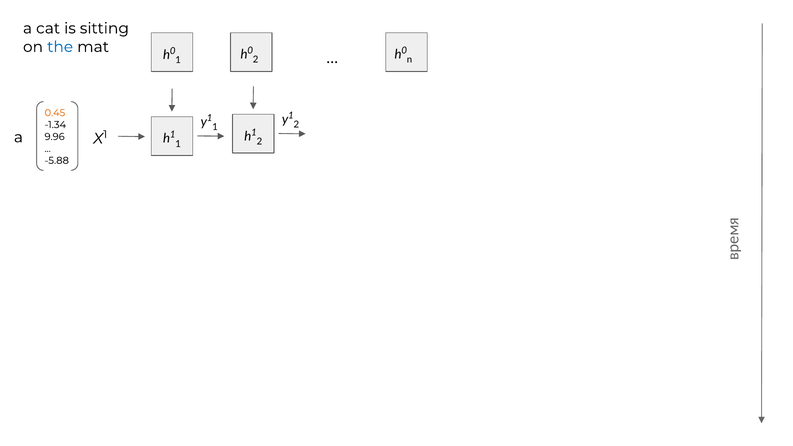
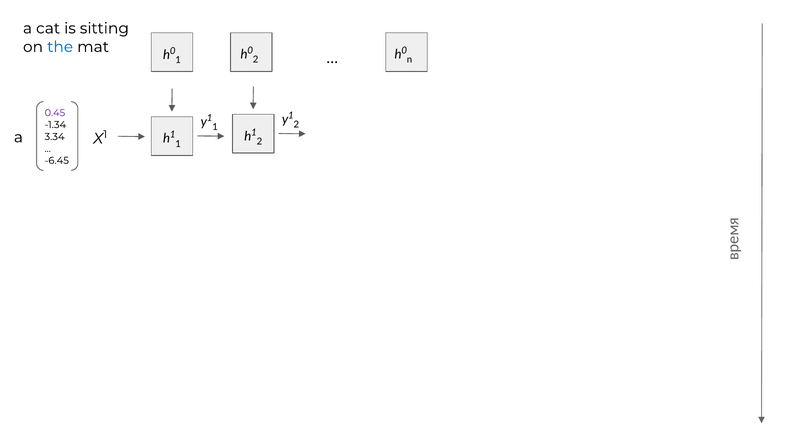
0.45 colour: orange -> purple (55, 113)
9.96: 9.96 -> 3.34 (55, 137)
-5.88: -5.88 -> -6.45 (57, 161)
